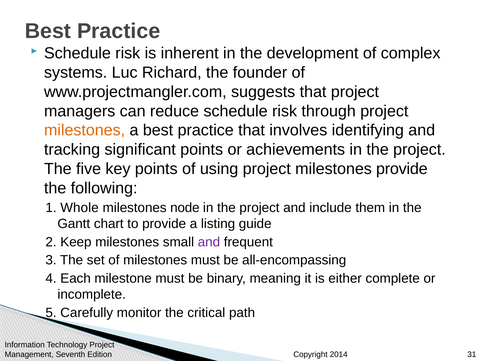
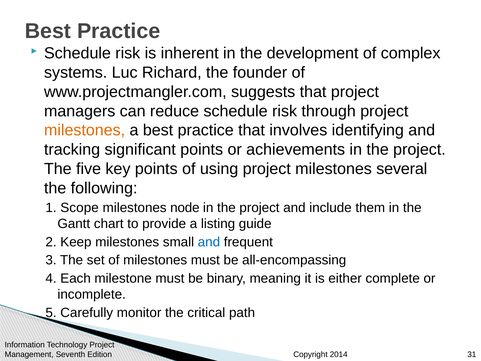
milestones provide: provide -> several (402, 169)
Whole: Whole -> Scope (80, 208)
and colour: purple -> blue (209, 242)
